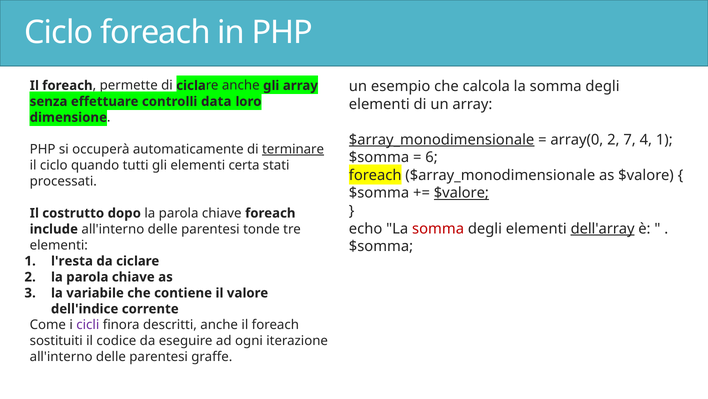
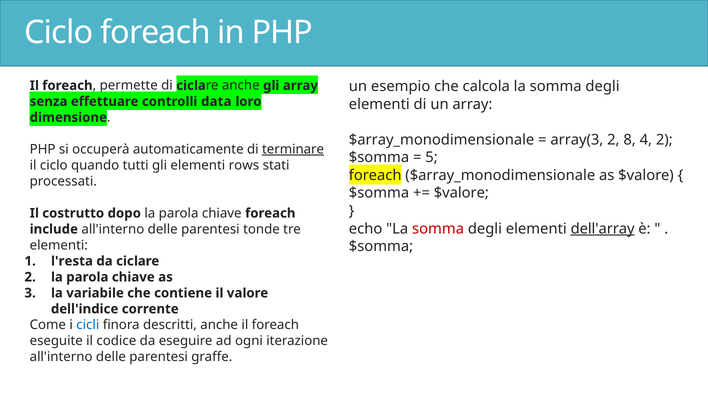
$array_monodimensionale underline: present -> none (442, 140)
array(0: array(0 -> array(3 (577, 140)
7: 7 -> 8 (630, 140)
4 1: 1 -> 2 (664, 140)
6: 6 -> 5 (432, 157)
certa: certa -> rows (244, 165)
$valore underline: present -> none (461, 193)
cicli colour: purple -> blue (88, 324)
sostituiti: sostituiti -> eseguite (56, 340)
